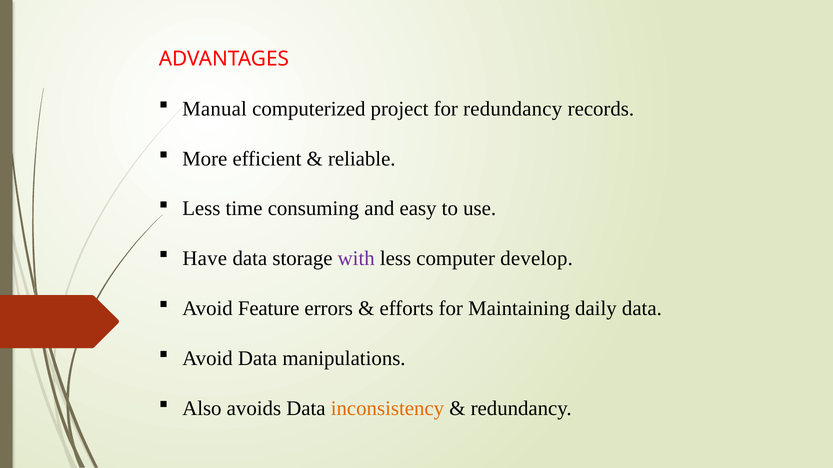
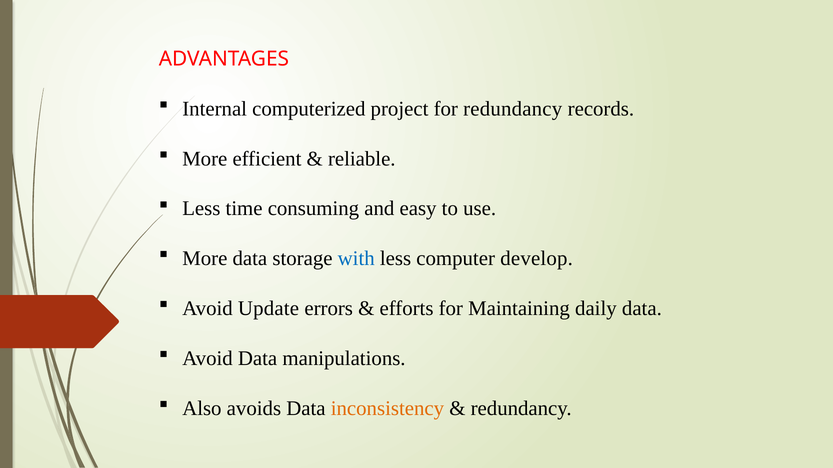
Manual: Manual -> Internal (215, 109)
Have: Have -> More (205, 259)
with colour: purple -> blue (356, 259)
Feature: Feature -> Update (269, 309)
